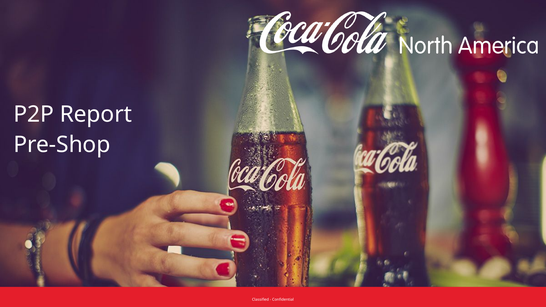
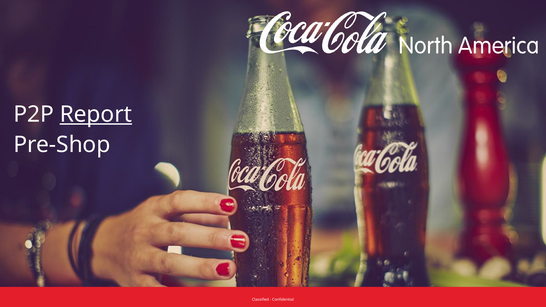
Report underline: none -> present (96, 114)
